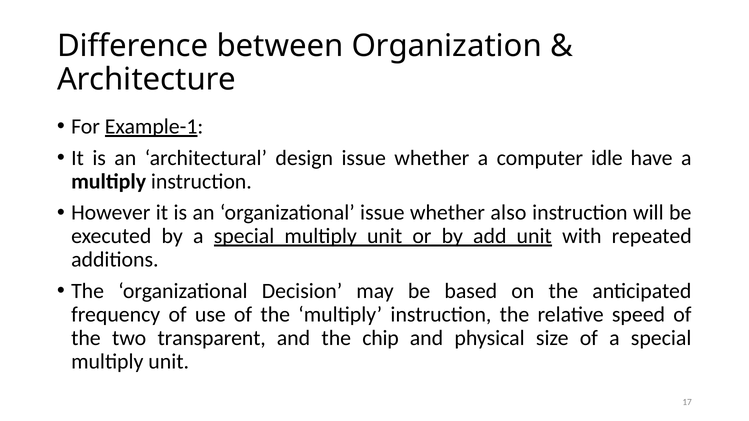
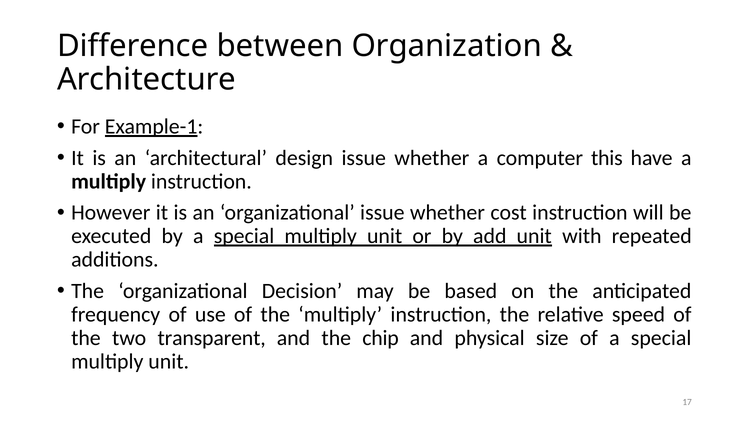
idle: idle -> this (607, 158)
also: also -> cost (509, 213)
